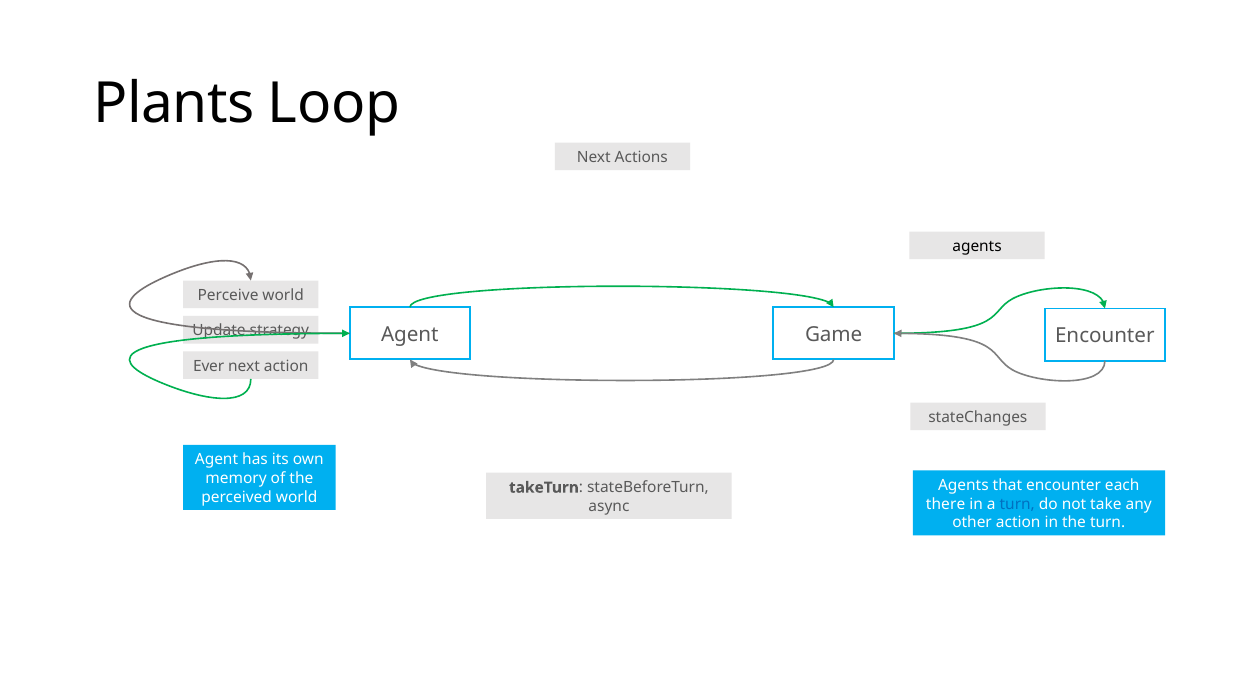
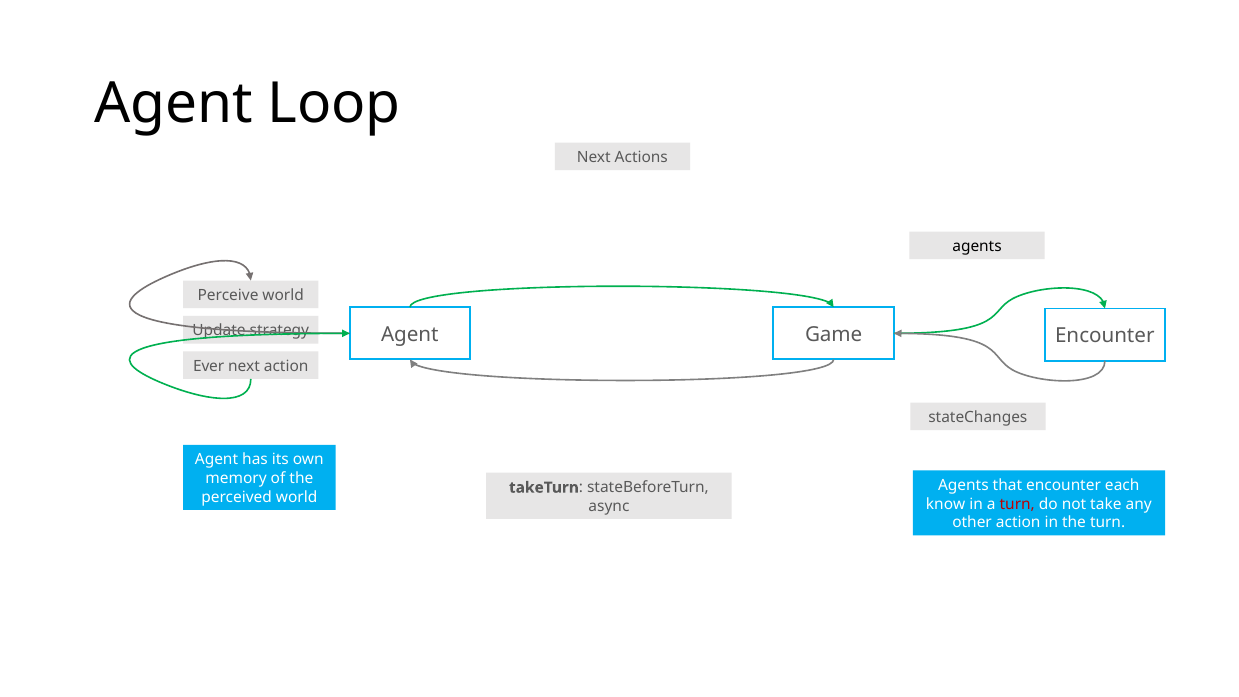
Plants: Plants -> Agent (174, 104)
there: there -> know (946, 504)
turn colour: blue -> red (1017, 504)
